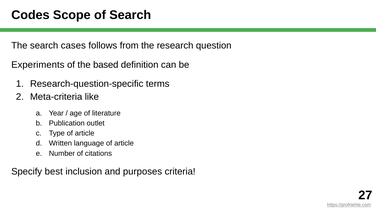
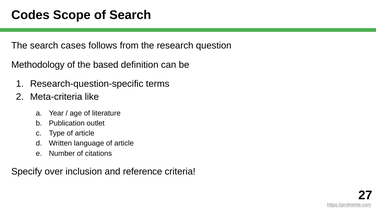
Experiments: Experiments -> Methodology (38, 65)
best: best -> over (54, 172)
purposes: purposes -> reference (143, 172)
